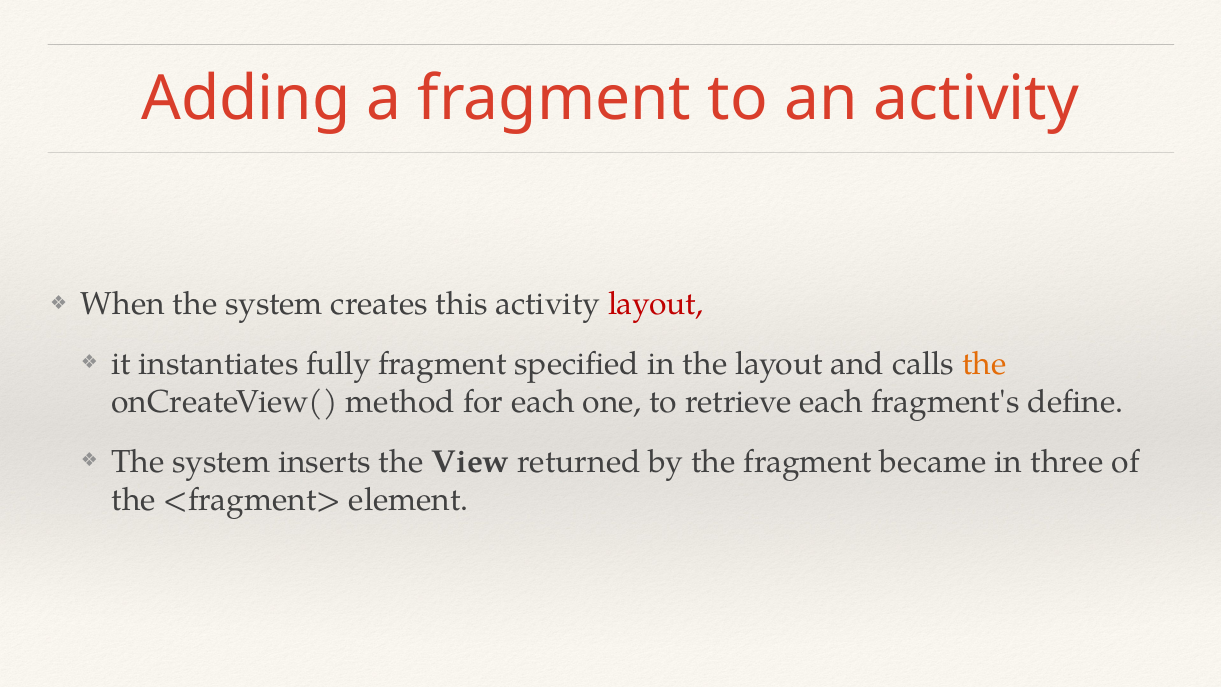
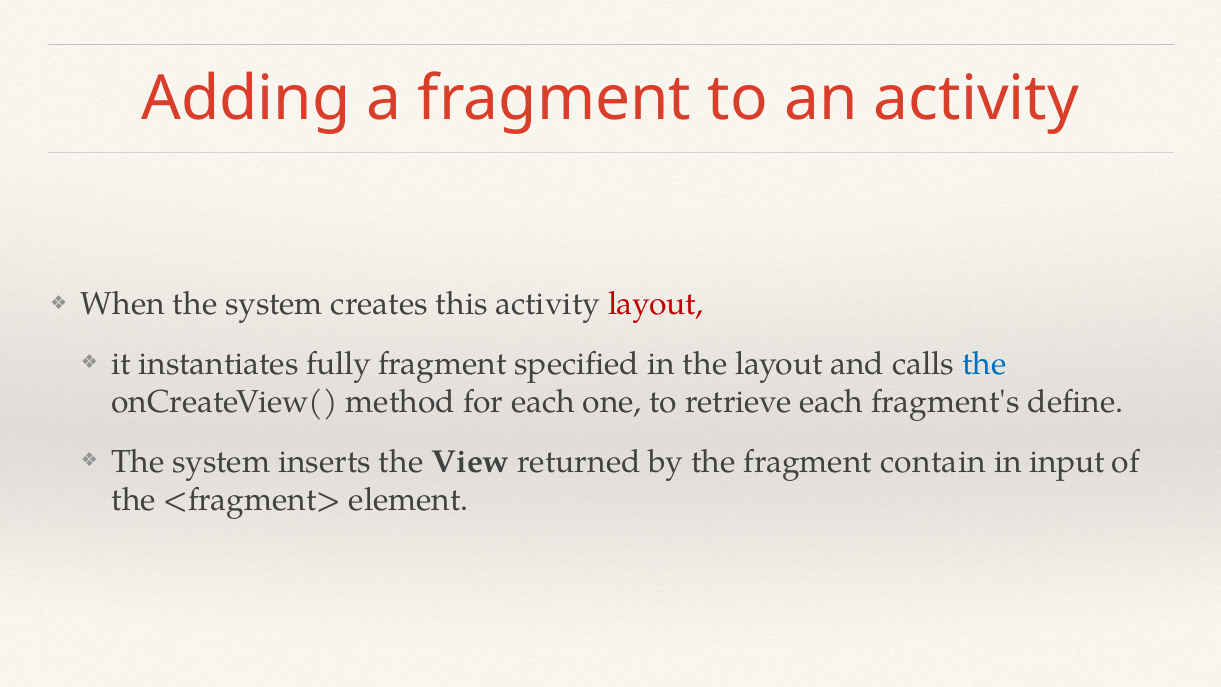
the colour: orange -> blue (985, 364)
became: became -> contain (933, 462)
three: three -> input (1067, 462)
